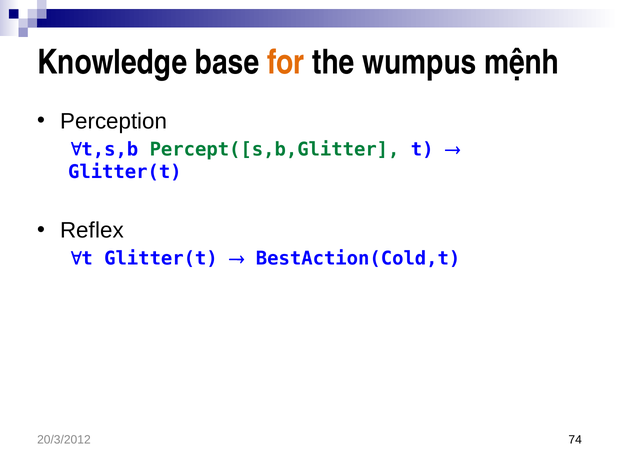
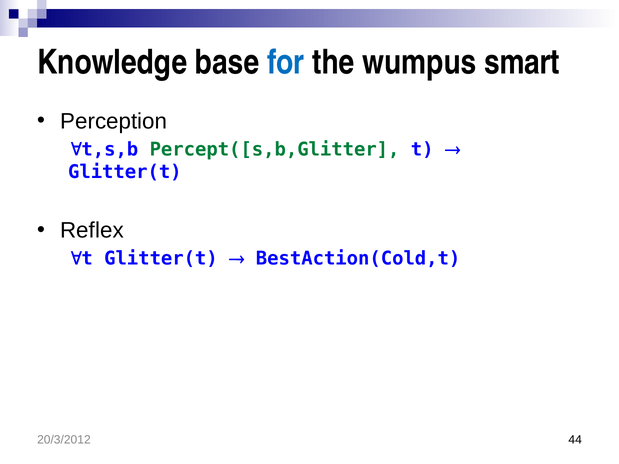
for colour: orange -> blue (286, 63)
mệnh: mệnh -> smart (522, 63)
74: 74 -> 44 (575, 440)
